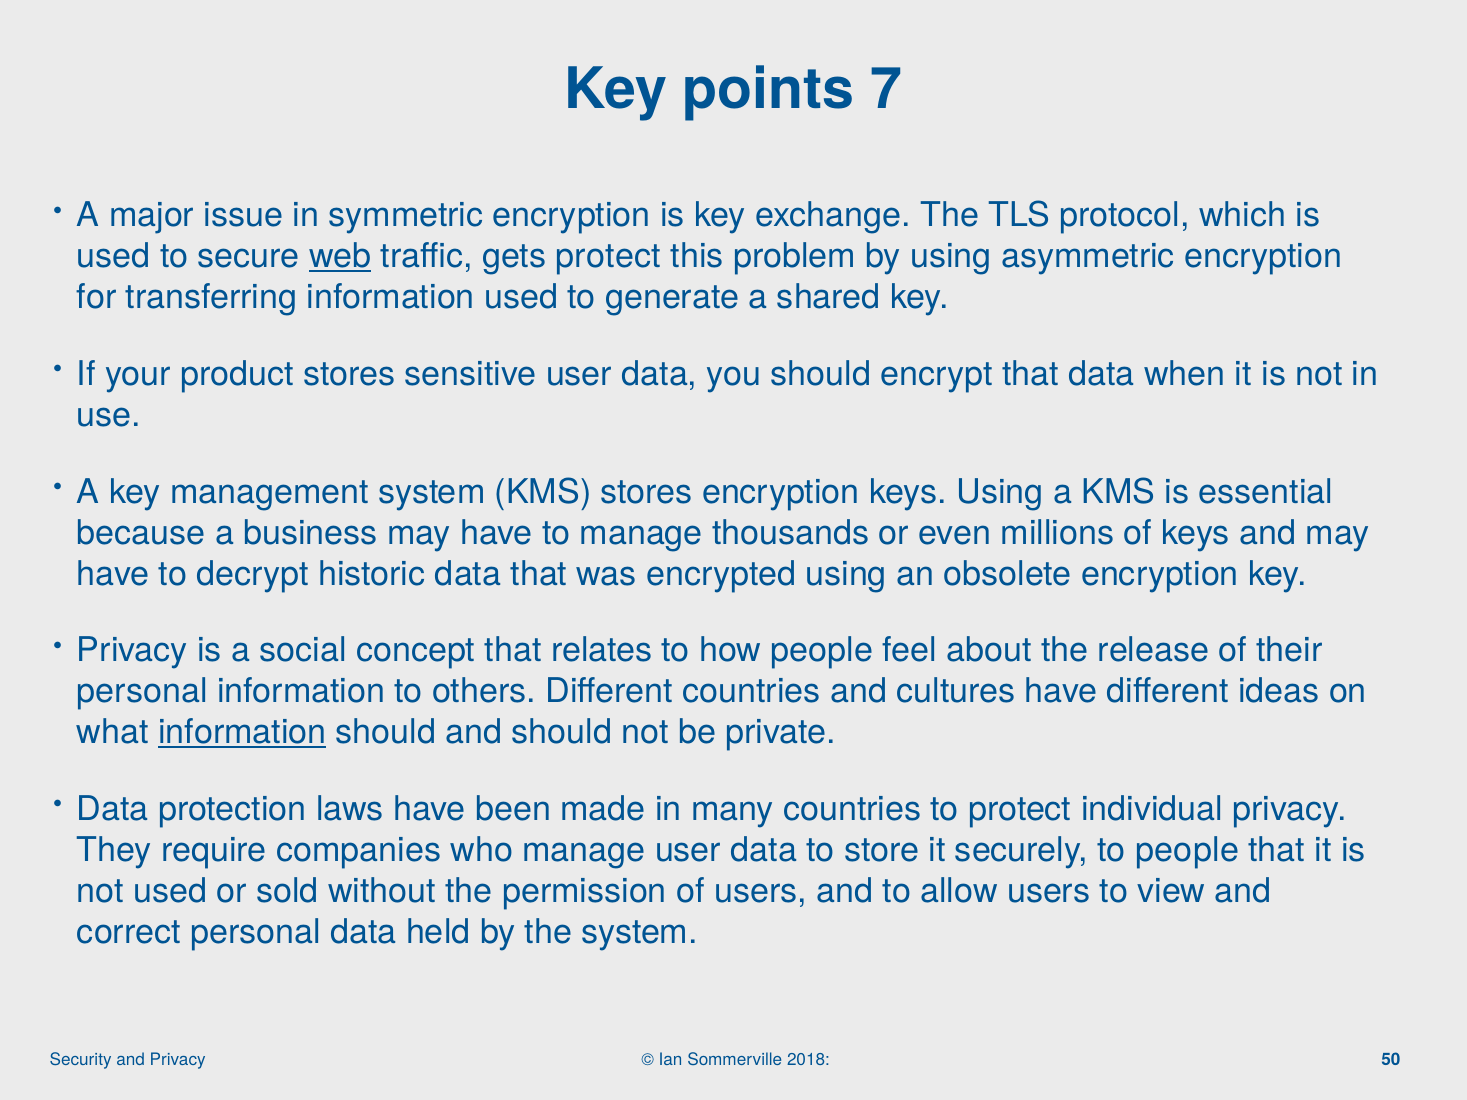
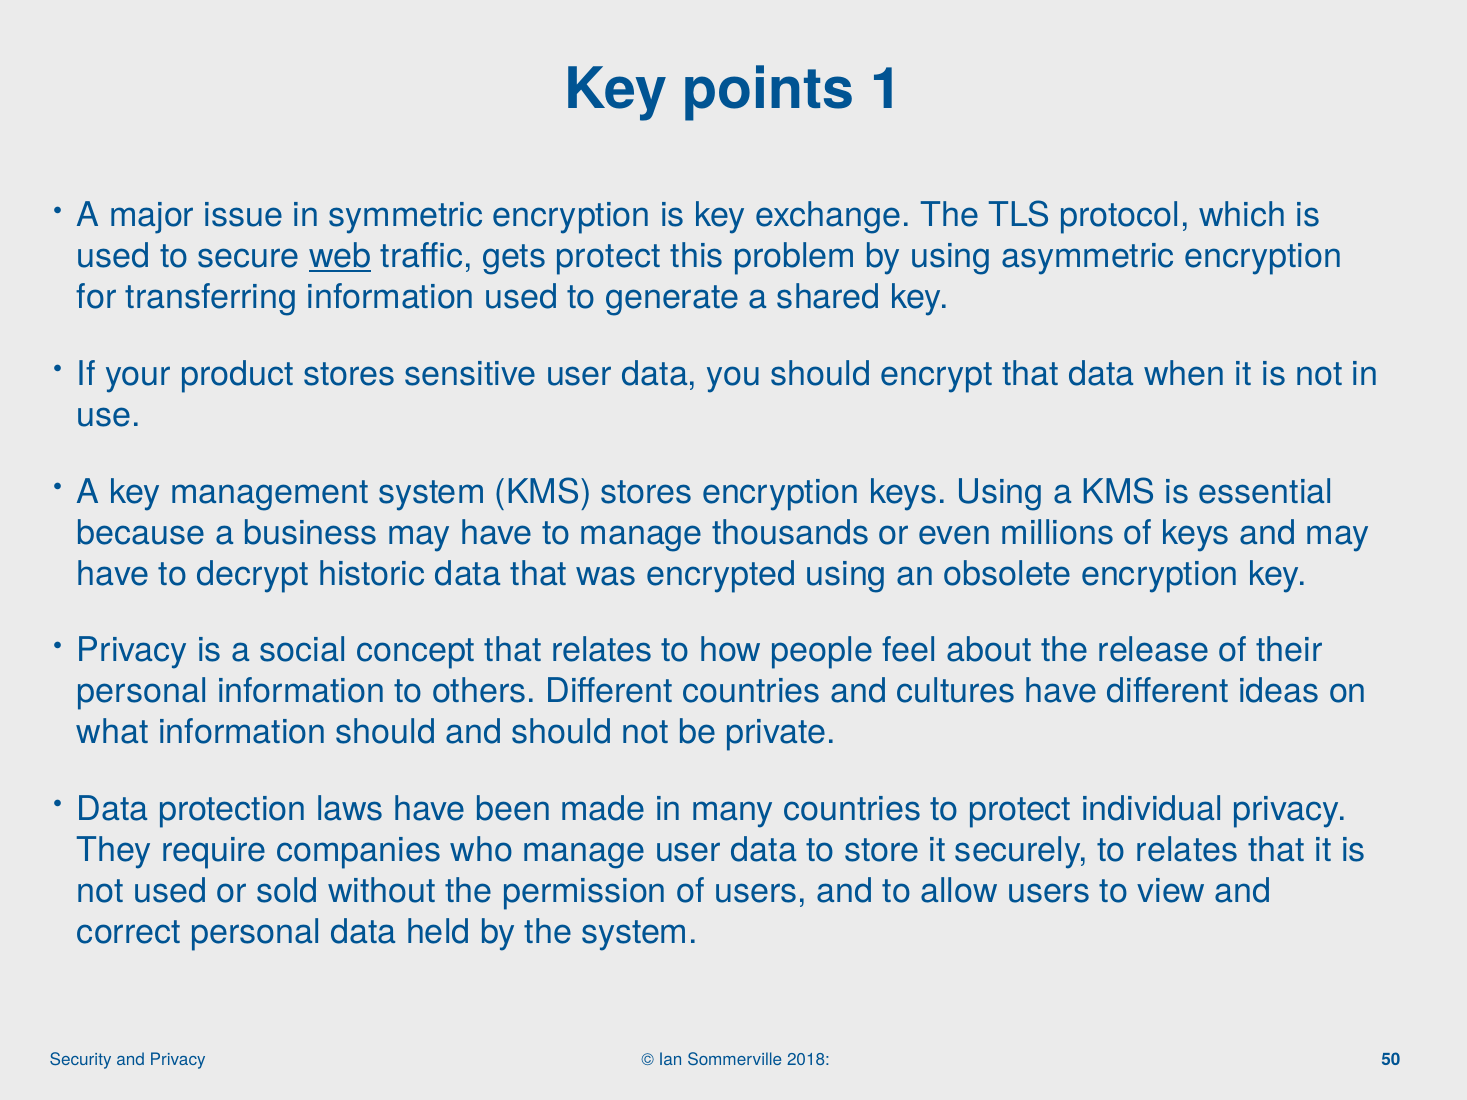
7: 7 -> 1 (886, 90)
information underline: present -> none (242, 733)
to people: people -> relates (1187, 850)
